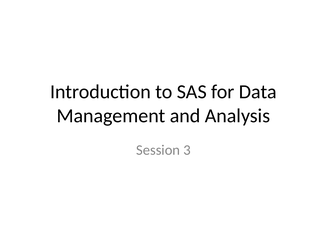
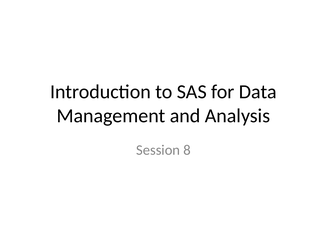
3: 3 -> 8 (187, 150)
